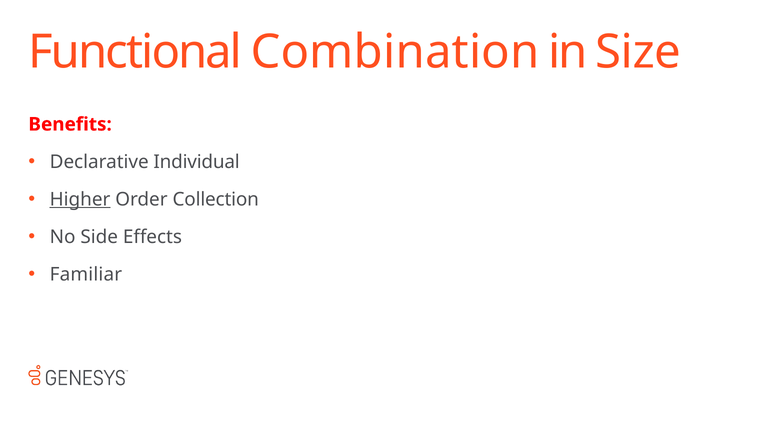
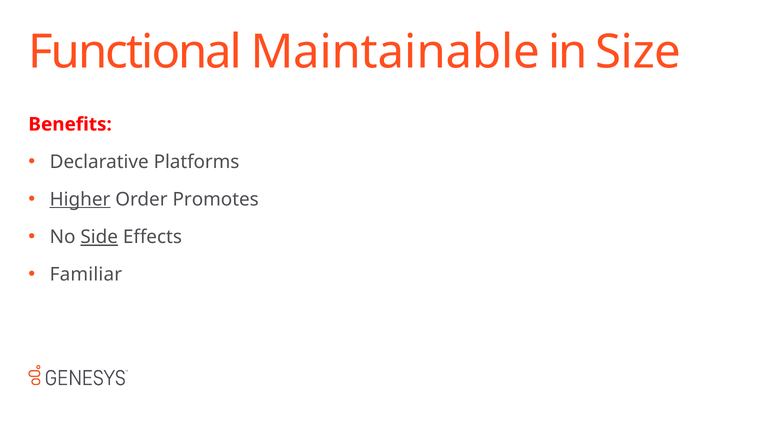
Combination: Combination -> Maintainable (395, 52)
Individual: Individual -> Platforms (197, 162)
Collection: Collection -> Promotes (216, 199)
Side underline: none -> present (99, 237)
